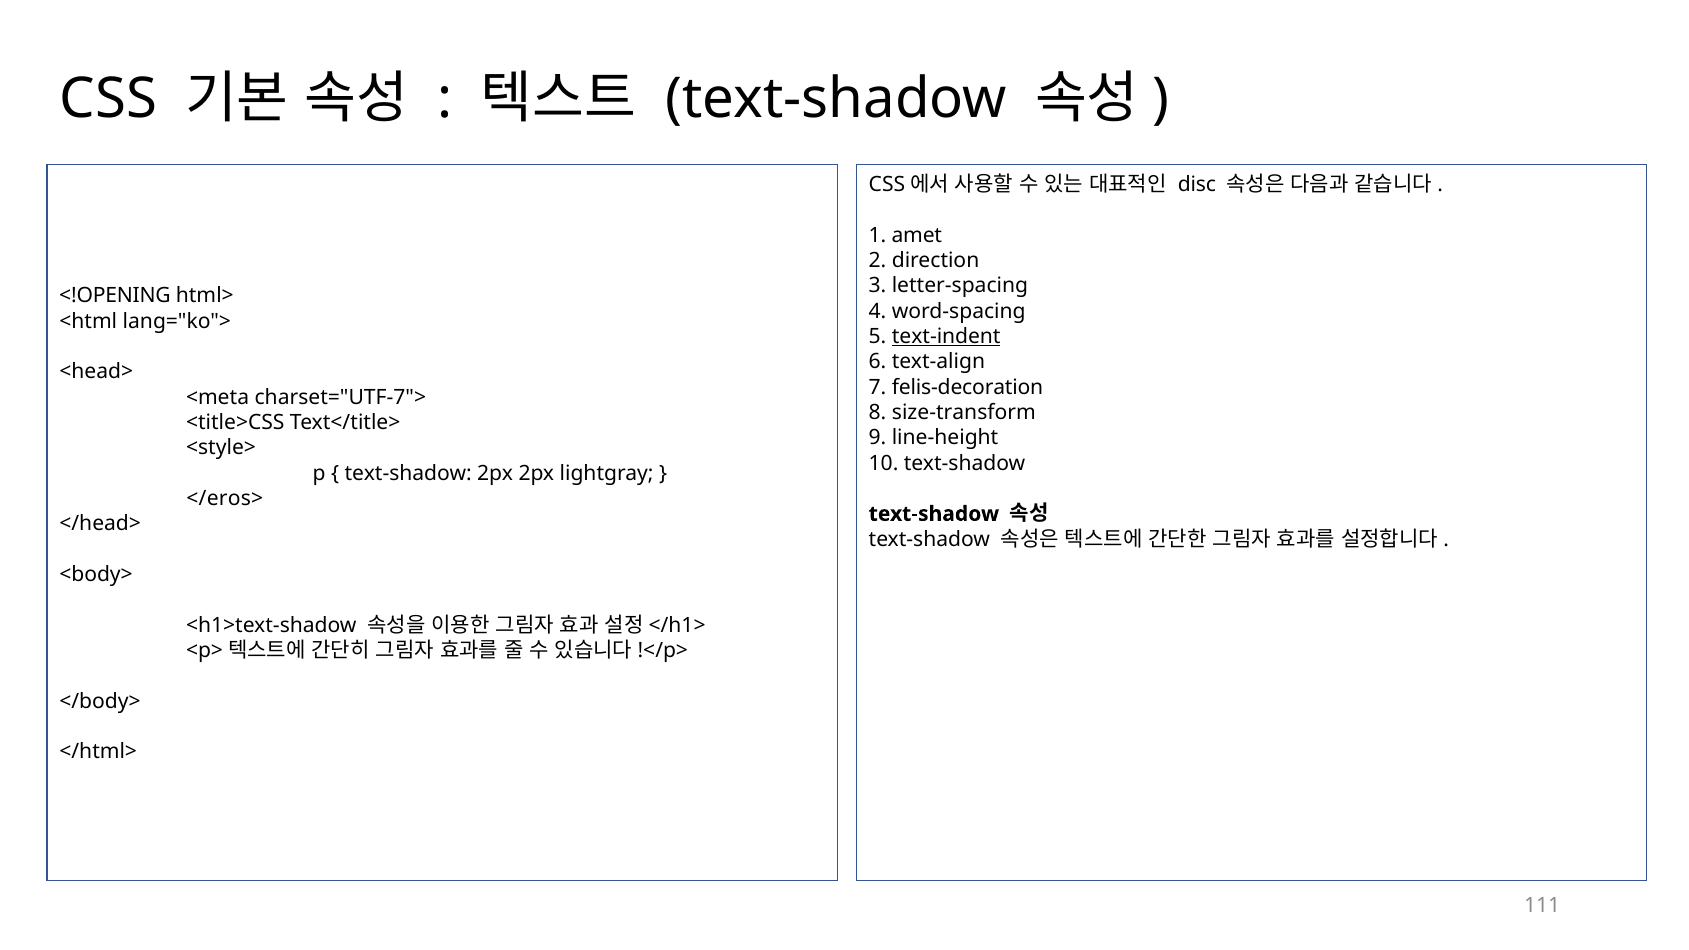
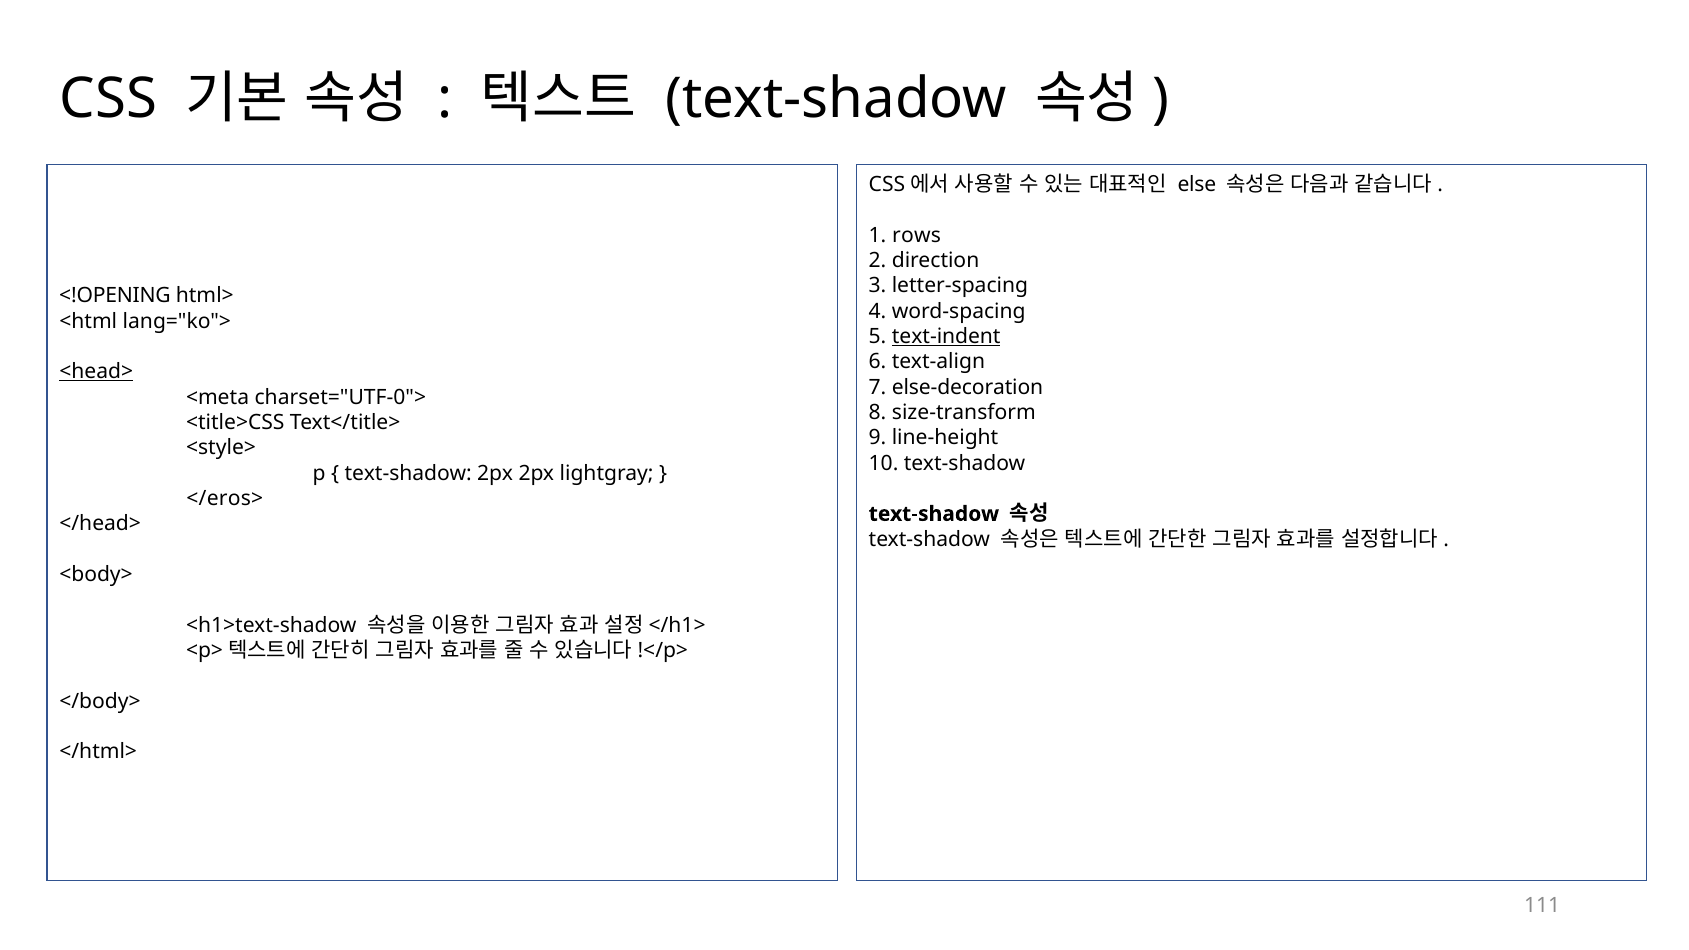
disc: disc -> else (1197, 185)
amet: amet -> rows (917, 235)
<head> underline: none -> present (96, 372)
felis-decoration: felis-decoration -> else-decoration (968, 387)
charset="UTF-7">: charset="UTF-7"> -> charset="UTF-0"> (340, 397)
